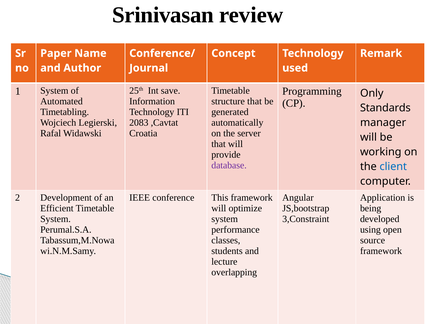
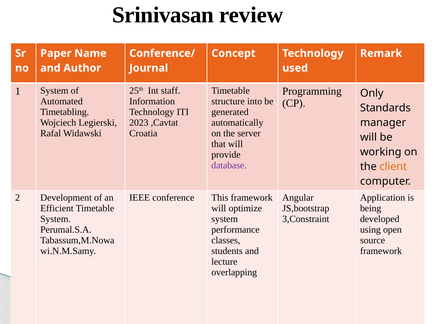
save: save -> staff (171, 91)
structure that: that -> into (255, 101)
2083: 2083 -> 2023 (139, 123)
client colour: blue -> orange (393, 167)
